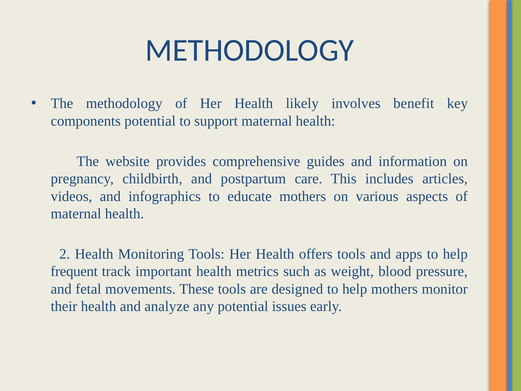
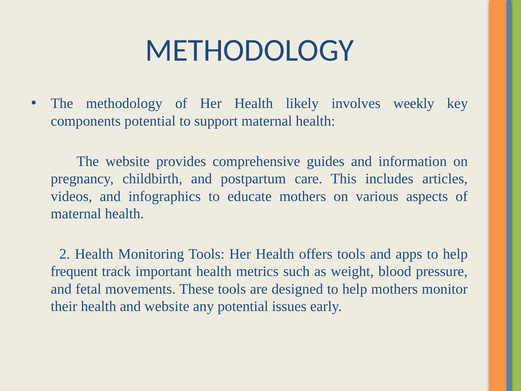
benefit: benefit -> weekly (414, 103)
and analyze: analyze -> website (167, 306)
